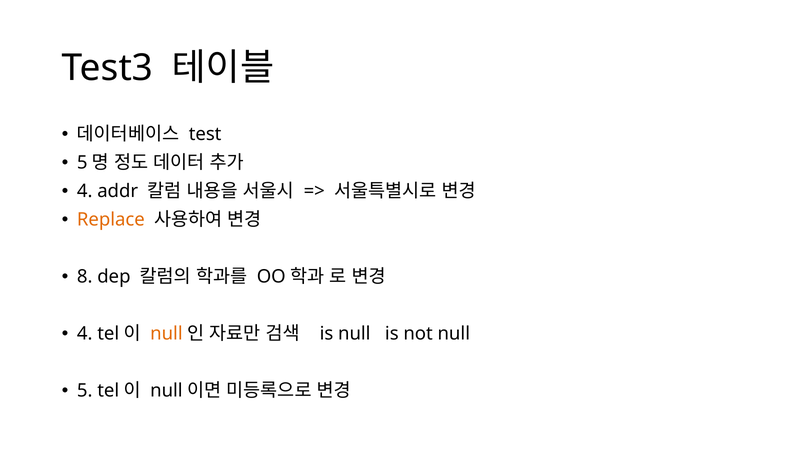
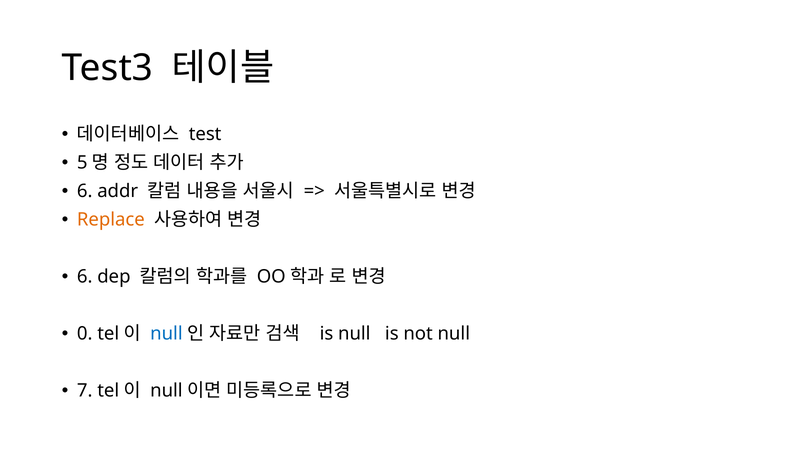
4: 4 -> 6 (85, 191)
8: 8 -> 6 (85, 277)
4: 4 -> 0 (85, 334)
null colour: orange -> blue (166, 334)
5: 5 -> 7 (85, 391)
